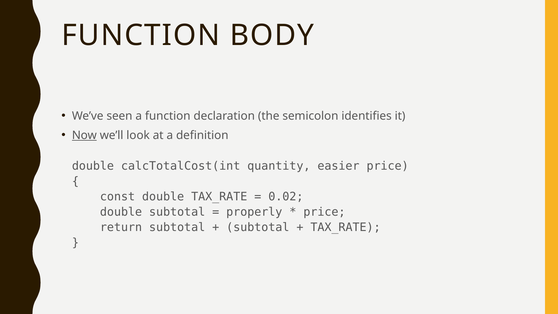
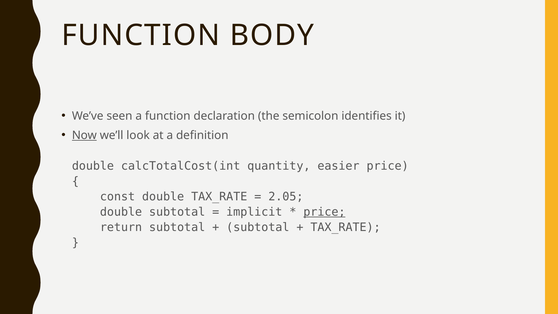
0.02: 0.02 -> 2.05 (286, 197)
properly: properly -> implicit (254, 212)
price underline: none -> present (324, 212)
